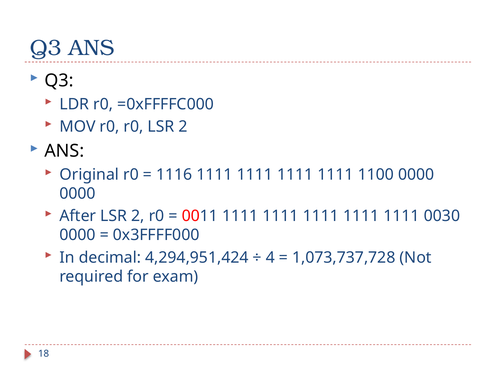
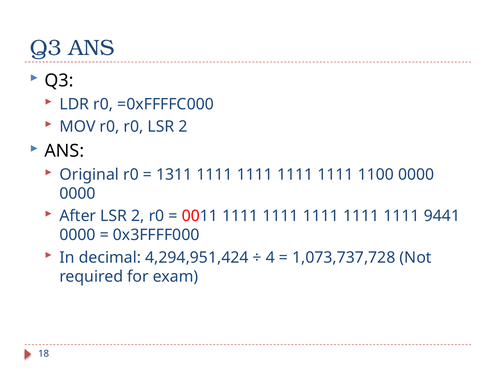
1116: 1116 -> 1311 (174, 175)
0030: 0030 -> 9441 (442, 216)
